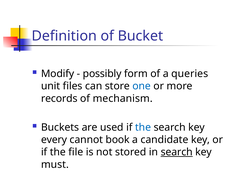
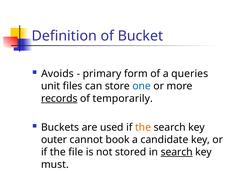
Modify: Modify -> Avoids (57, 74)
possibly: possibly -> primary (102, 74)
records underline: none -> present (59, 98)
mechanism: mechanism -> temporarily (123, 98)
the colour: blue -> orange (143, 127)
every: every -> outer (54, 140)
